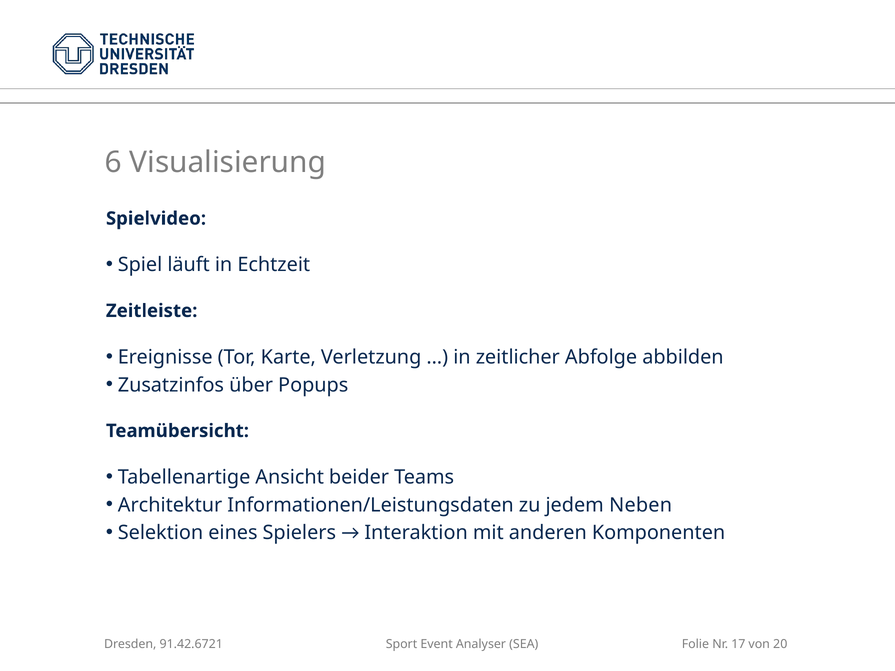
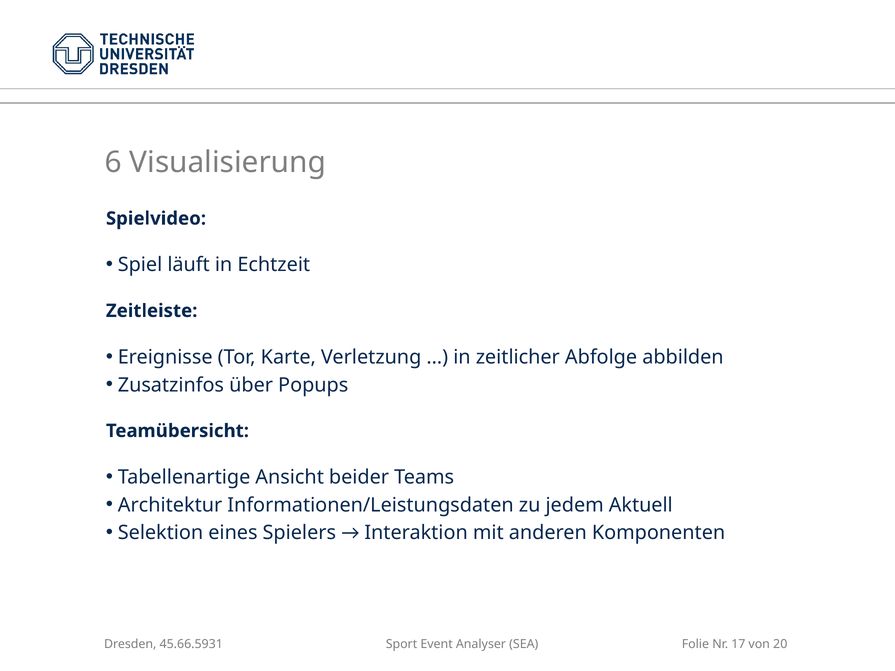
Neben: Neben -> Aktuell (641, 505)
91.42.6721: 91.42.6721 -> 45.66.5931 (191, 645)
